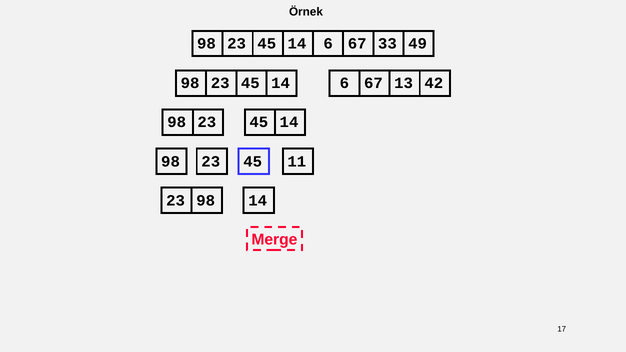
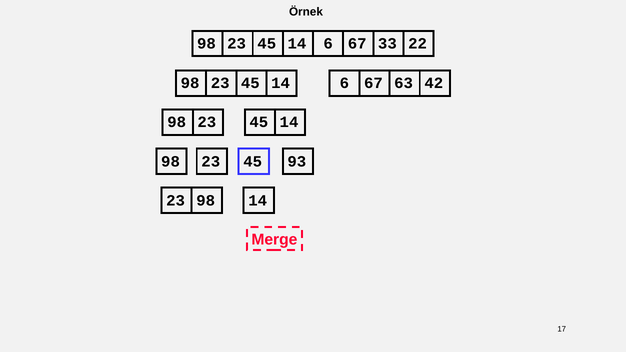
49: 49 -> 22 (418, 44)
13: 13 -> 63 (404, 83)
11: 11 -> 93 (297, 161)
